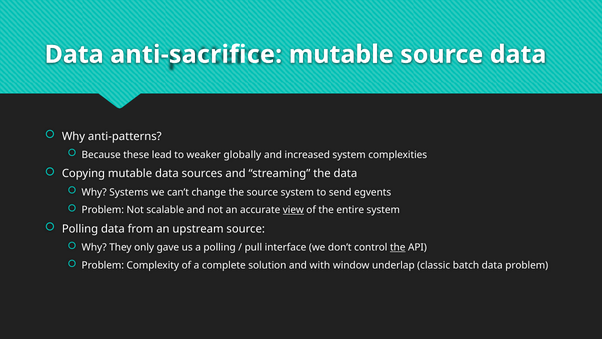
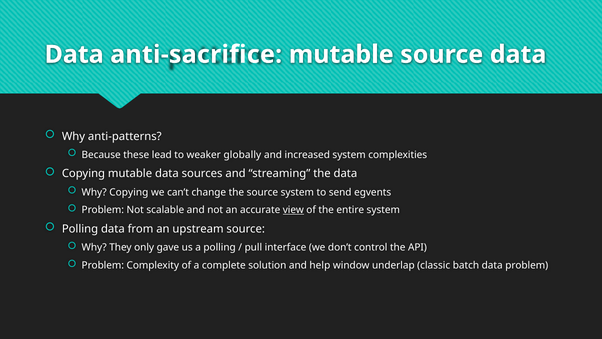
Why Systems: Systems -> Copying (129, 192)
the underline: present -> none (398, 247)
with: with -> help (320, 265)
